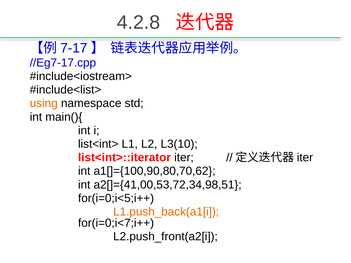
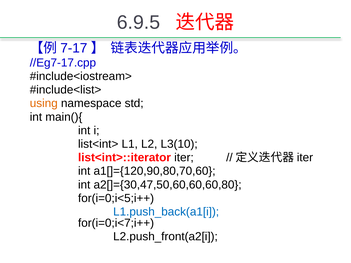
4.2.8: 4.2.8 -> 6.9.5 (138, 22)
a1[]={100,90,80,70,62: a1[]={100,90,80,70,62 -> a1[]={120,90,80,70,60 (155, 171)
a2[]={41,00,53,72,34,98,51: a2[]={41,00,53,72,34,98,51 -> a2[]={30,47,50,60,60,60,80 (168, 185)
L1.push_back(a1[i colour: orange -> blue (166, 212)
